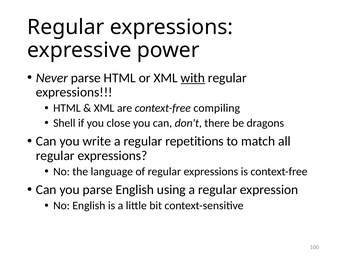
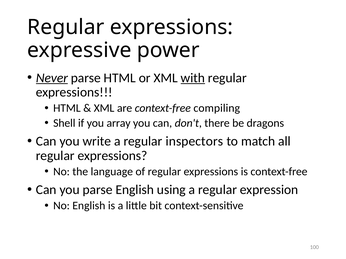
Never underline: none -> present (52, 78)
close: close -> array (119, 123)
repetitions: repetitions -> inspectors (194, 141)
